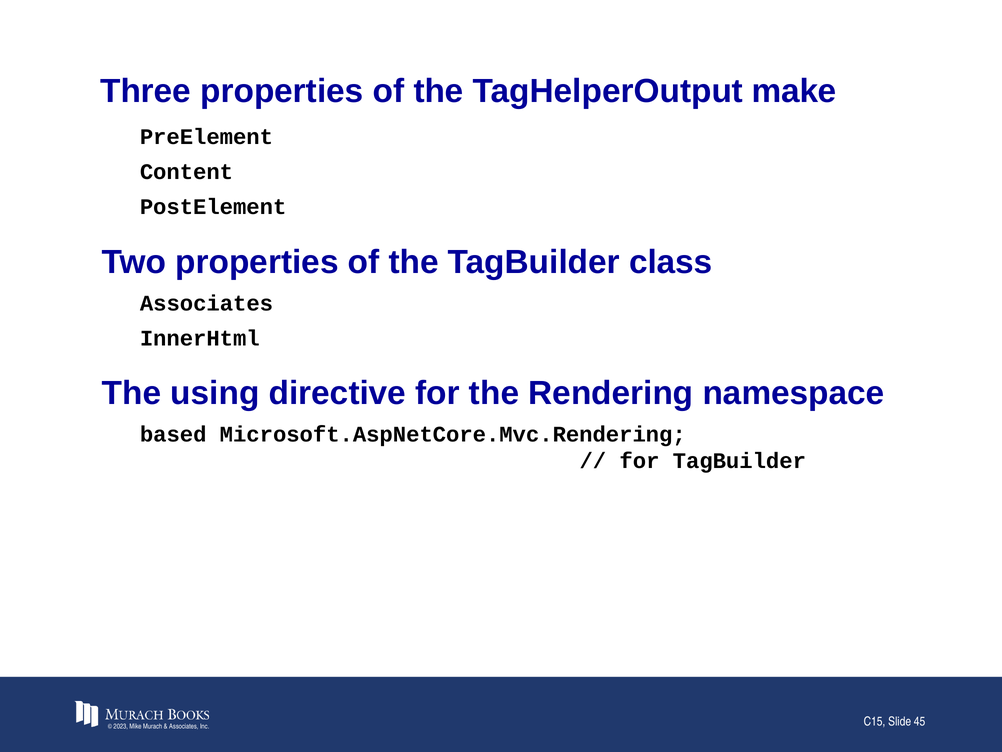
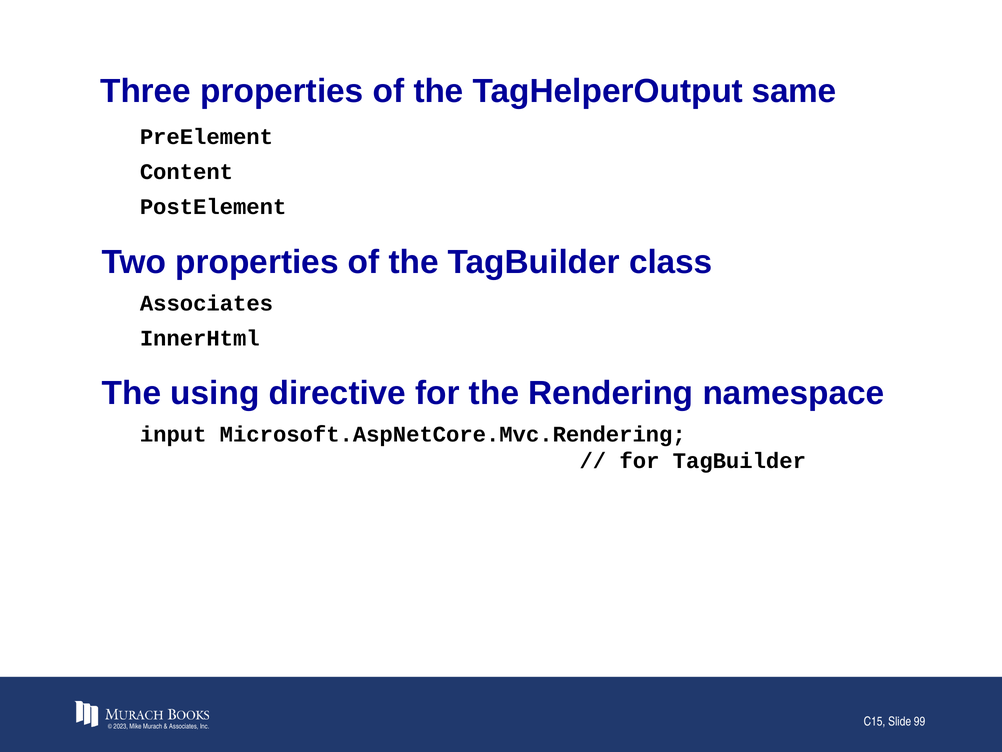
make: make -> same (794, 91)
based: based -> input (173, 434)
45: 45 -> 99 (920, 721)
